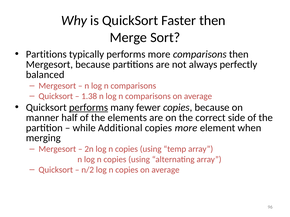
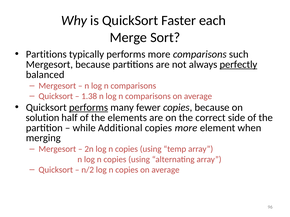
Faster then: then -> each (212, 21)
comparisons then: then -> such (239, 54)
perfectly underline: none -> present (238, 65)
manner: manner -> solution (42, 118)
